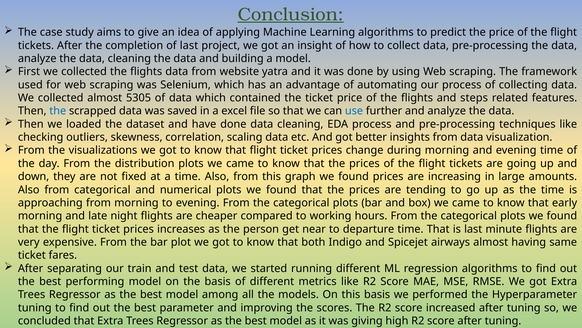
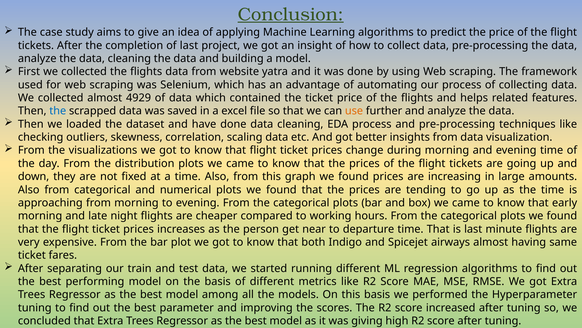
5305: 5305 -> 4929 (139, 98)
steps: steps -> helps (474, 98)
use colour: blue -> orange (354, 111)
